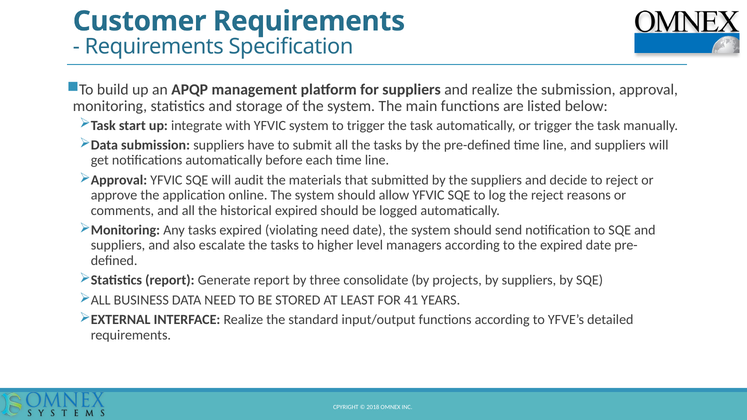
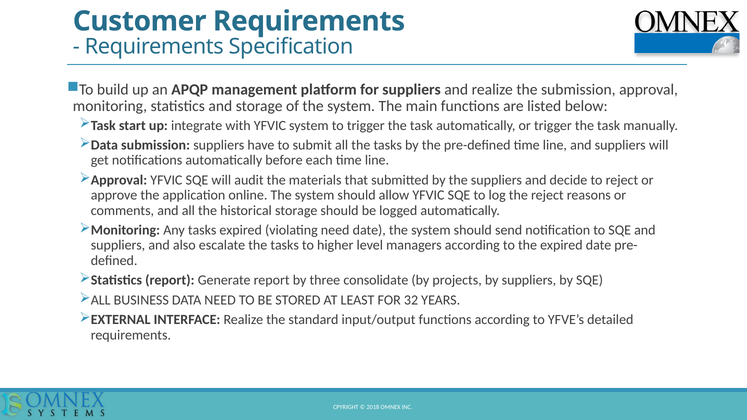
historical expired: expired -> storage (296, 210)
41: 41 -> 32 (411, 300)
